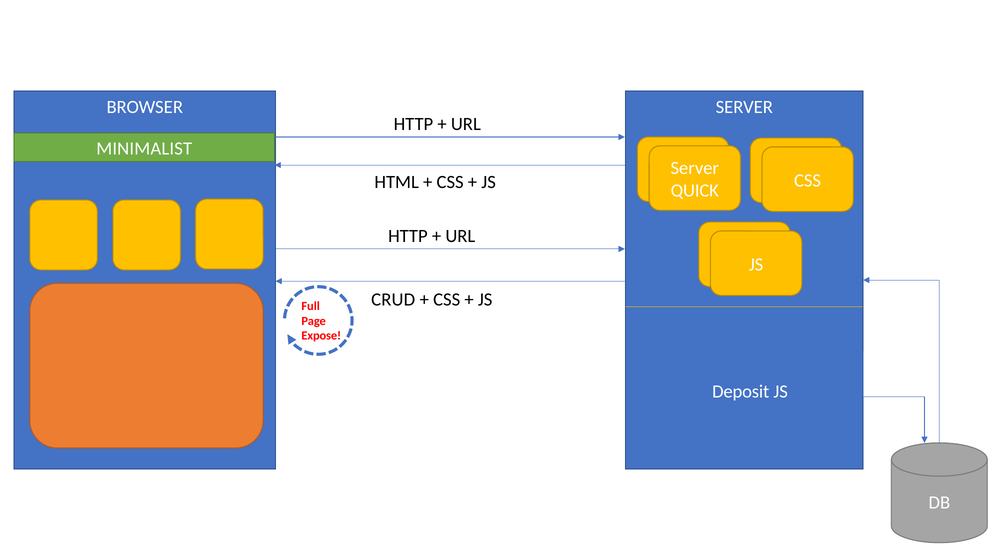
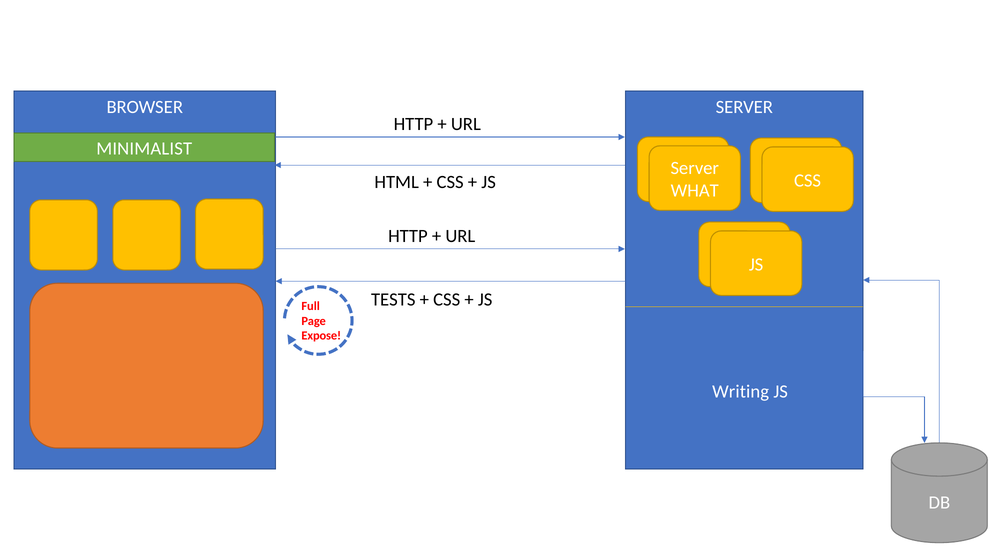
QUICK: QUICK -> WHAT (695, 190)
CRUD: CRUD -> TESTS (393, 299)
Deposit: Deposit -> Writing (741, 392)
